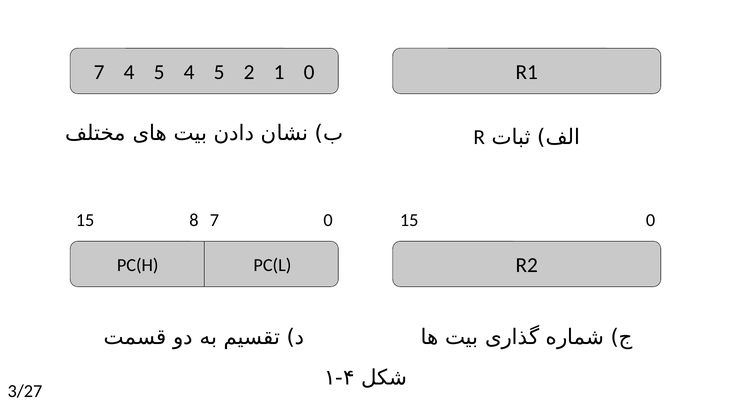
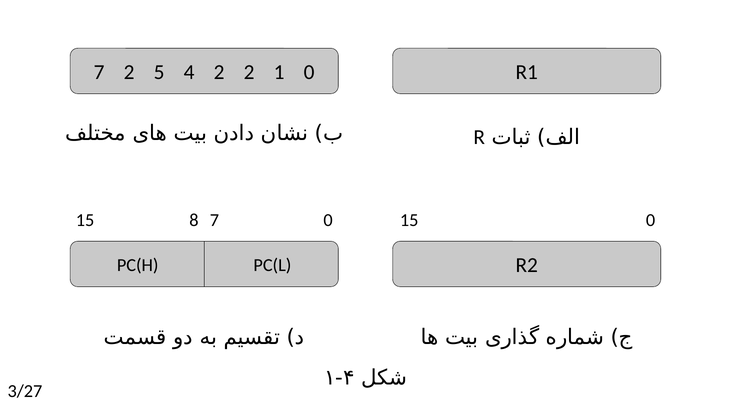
7 4: 4 -> 2 (129, 72)
5 4 5: 5 -> 2 (219, 72)
